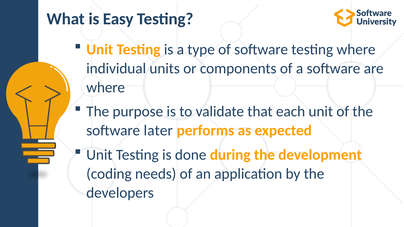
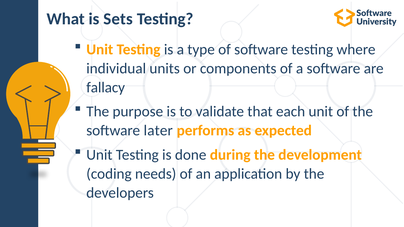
Easy: Easy -> Sets (118, 19)
where: where -> fallacy (106, 88)
